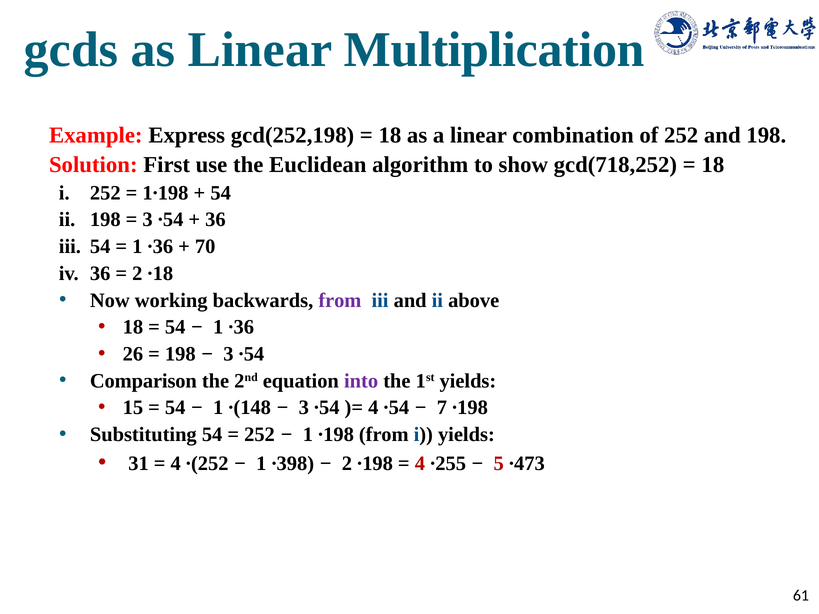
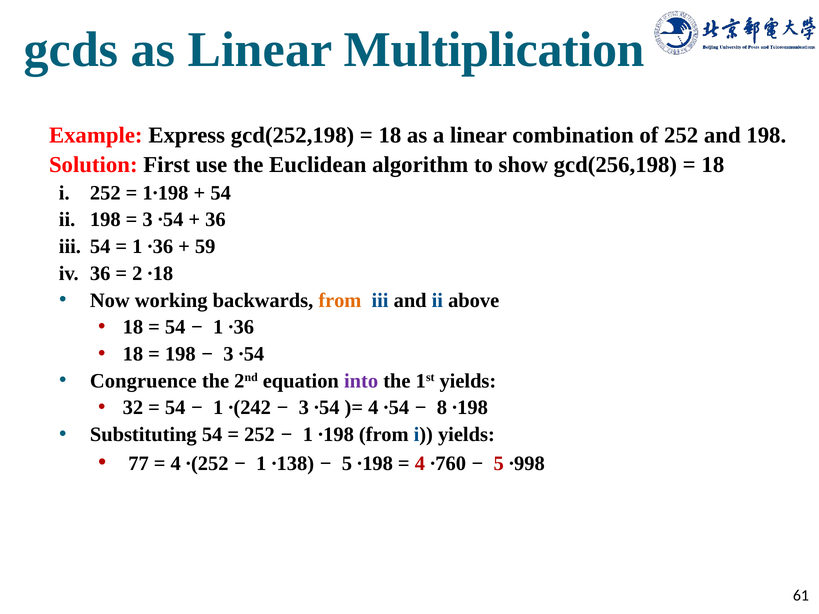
gcd(718,252: gcd(718,252 -> gcd(256,198 (615, 165)
70: 70 -> 59 (205, 247)
from colour: purple -> orange (340, 300)
26: 26 -> 18 (133, 354)
Comparison: Comparison -> Congruence (143, 381)
15: 15 -> 32 (133, 408)
∙(148: ∙(148 -> ∙(242 (250, 408)
7: 7 -> 8 (442, 408)
31: 31 -> 77 (139, 464)
∙398: ∙398 -> ∙138 (293, 464)
2: 2 -> 5 (347, 464)
∙255: ∙255 -> ∙760 (448, 464)
∙473: ∙473 -> ∙998 (527, 464)
